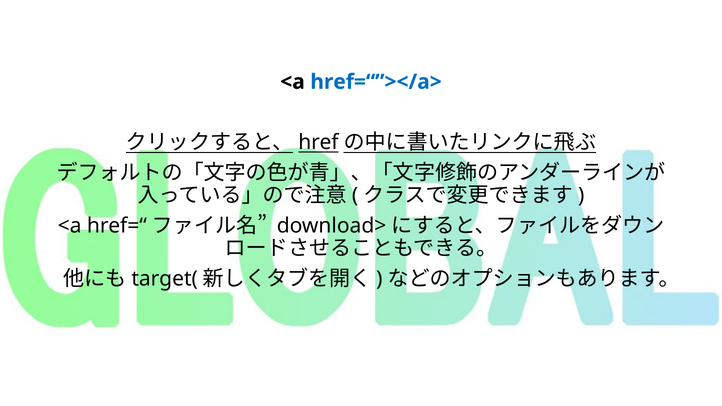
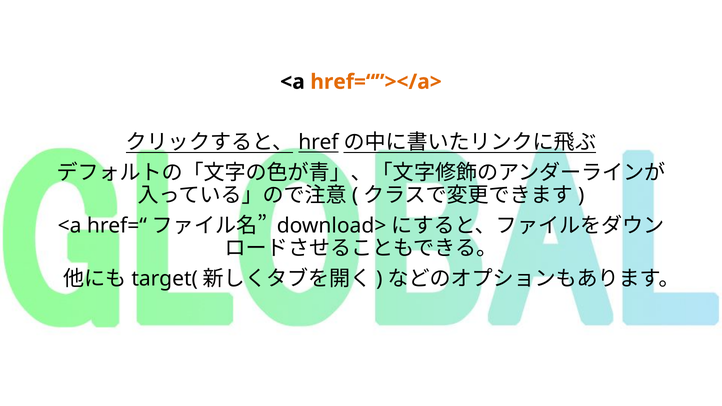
href=“”></a> colour: blue -> orange (376, 82)
